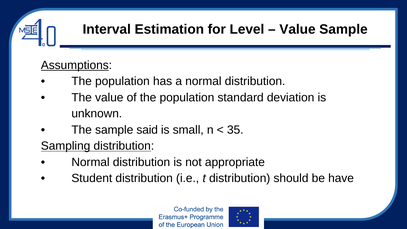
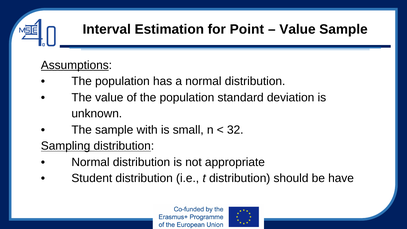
Level: Level -> Point (247, 29)
said: said -> with (147, 130)
35: 35 -> 32 (235, 130)
